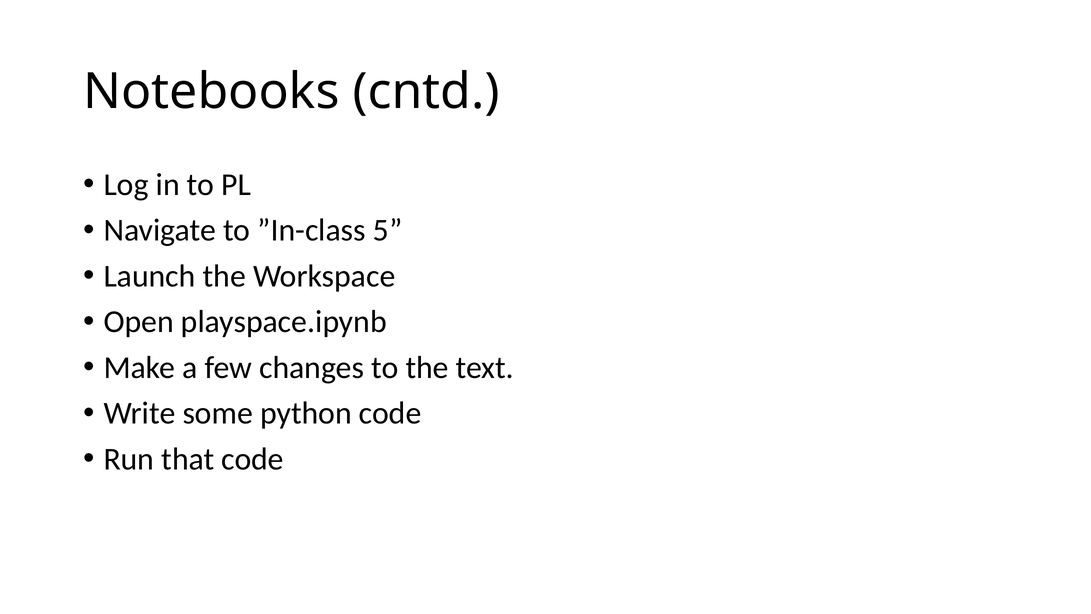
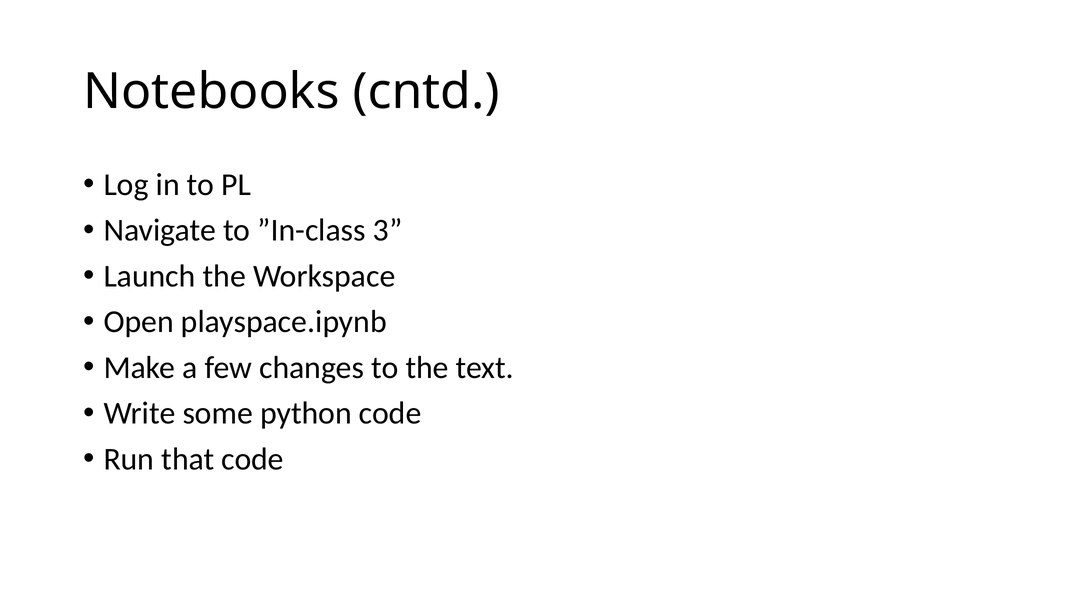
5: 5 -> 3 (388, 230)
